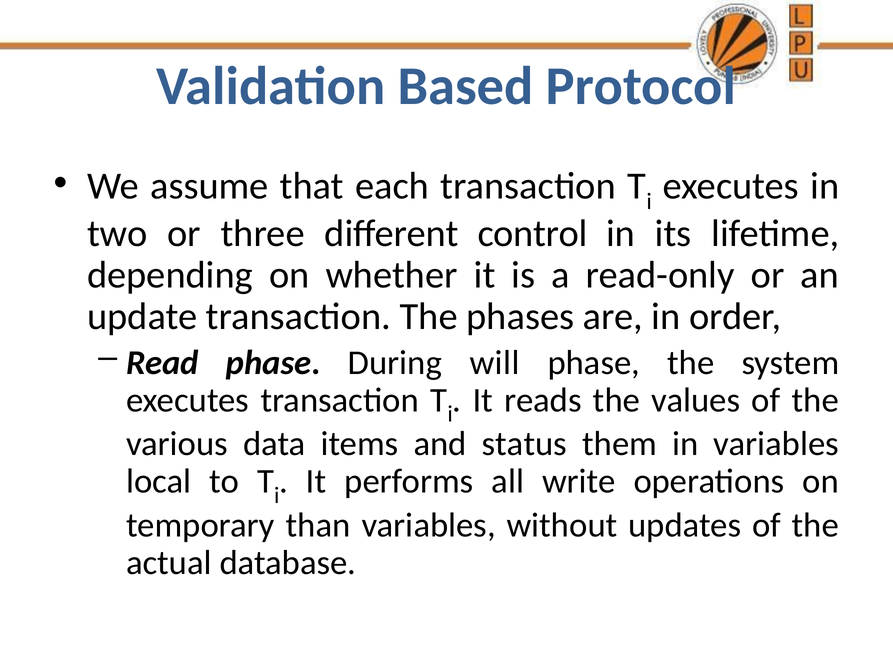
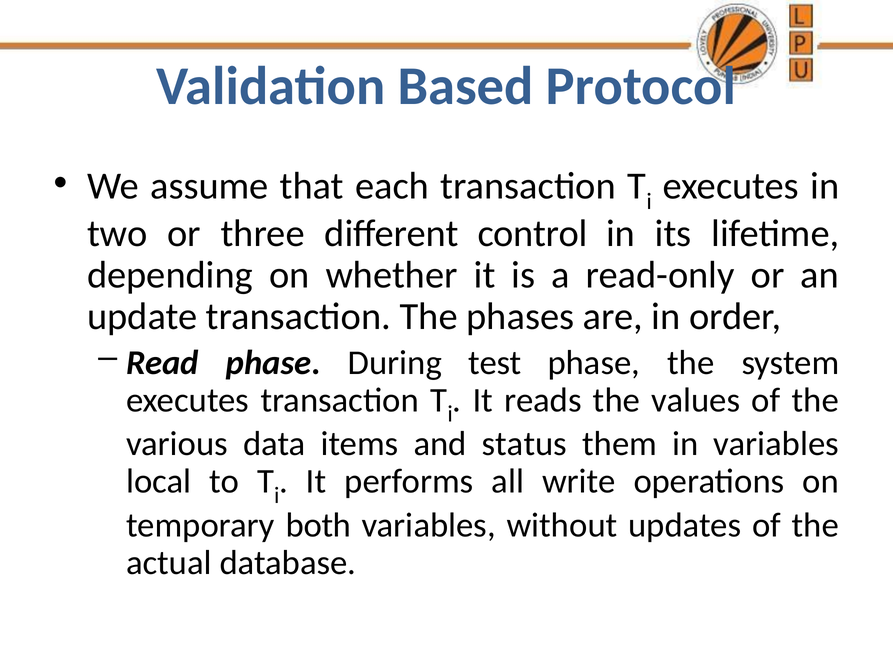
will: will -> test (495, 363)
than: than -> both (318, 526)
